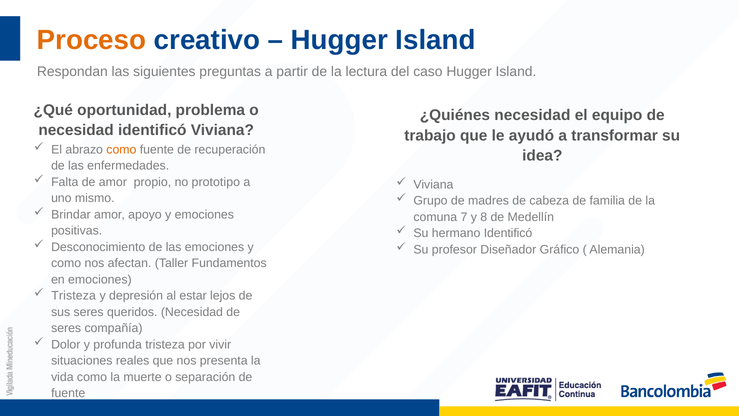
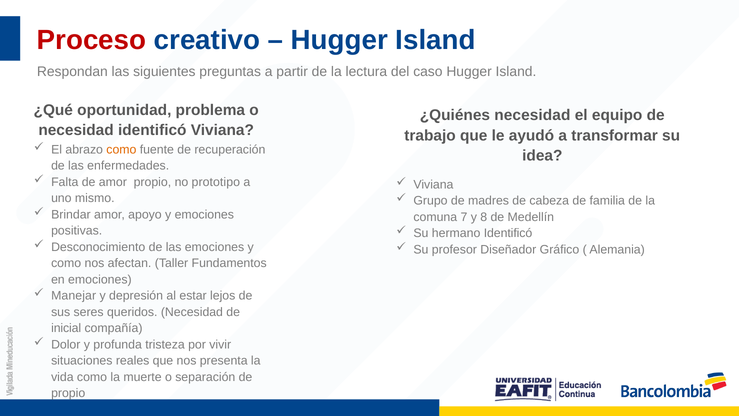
Proceso colour: orange -> red (92, 40)
Tristeza: Tristeza -> Manejar (74, 296)
seres: seres -> inicial (66, 328)
fuente: fuente -> propio (68, 393)
